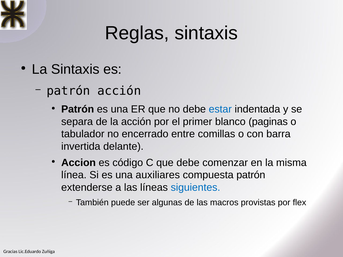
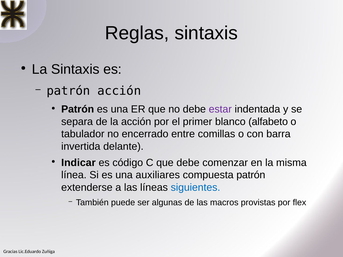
estar colour: blue -> purple (220, 109)
paginas: paginas -> alfabeto (268, 122)
Accion: Accion -> Indicar (78, 163)
